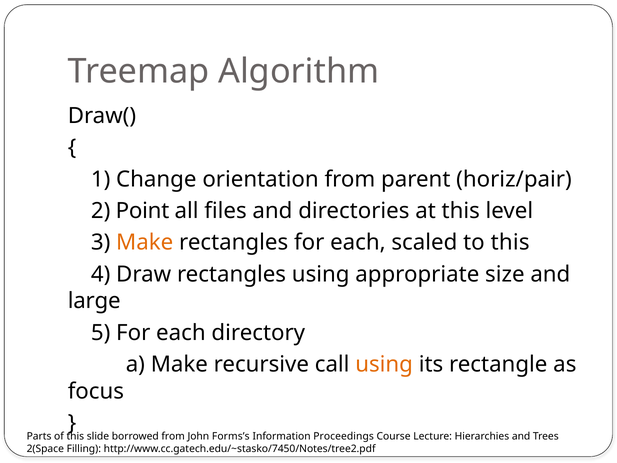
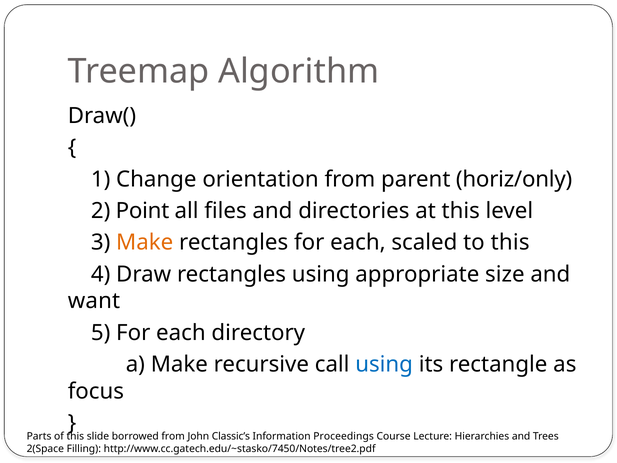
horiz/pair: horiz/pair -> horiz/only (514, 179)
large: large -> want (94, 301)
using colour: orange -> blue (384, 364)
Forms’s: Forms’s -> Classic’s (231, 436)
